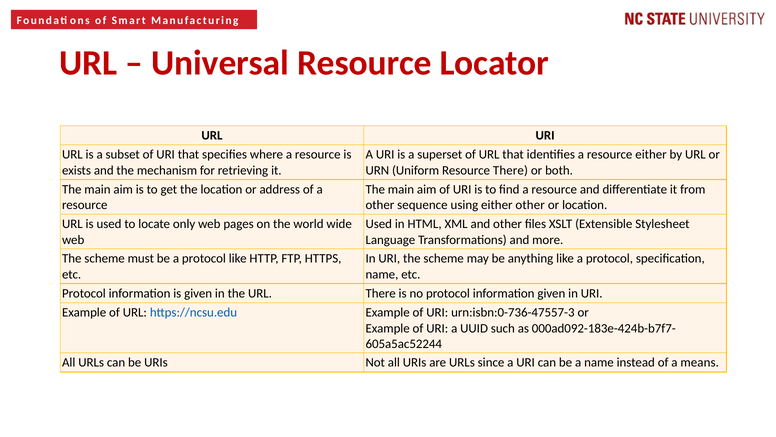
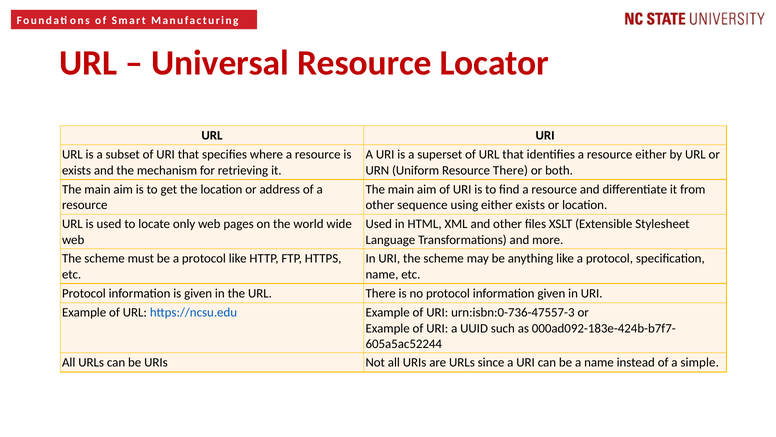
either other: other -> exists (530, 205)
means: means -> simple (700, 362)
